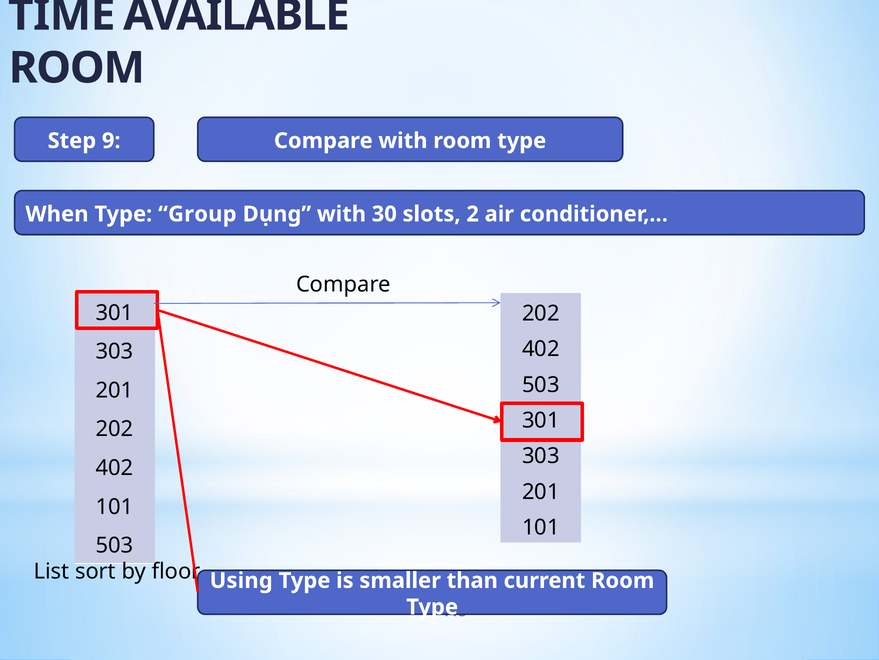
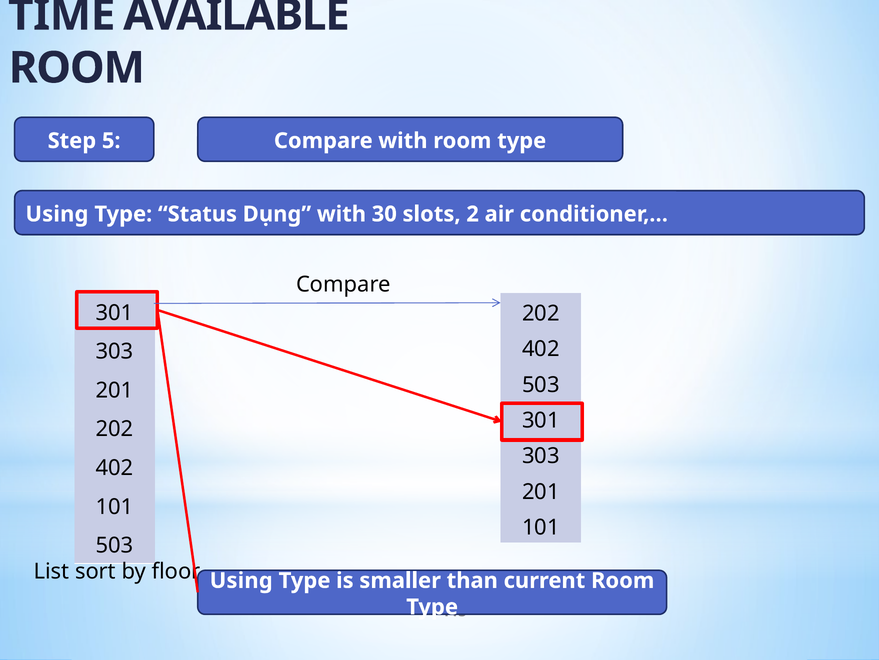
9: 9 -> 5 (111, 141)
When: When -> Using (57, 214)
Group: Group -> Status (197, 214)
